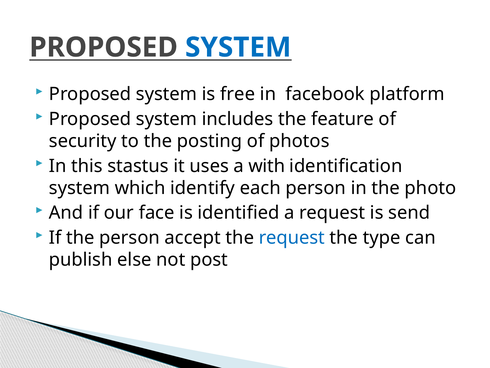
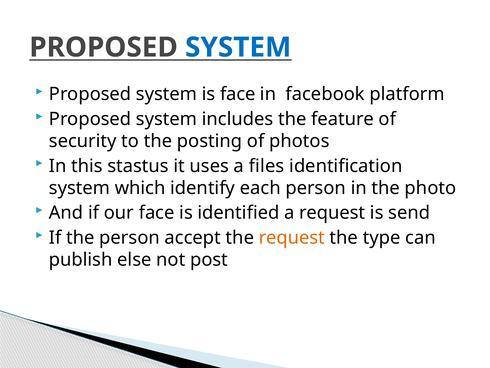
is free: free -> face (238, 94)
with: with -> files (267, 166)
request colour: blue -> orange (292, 237)
